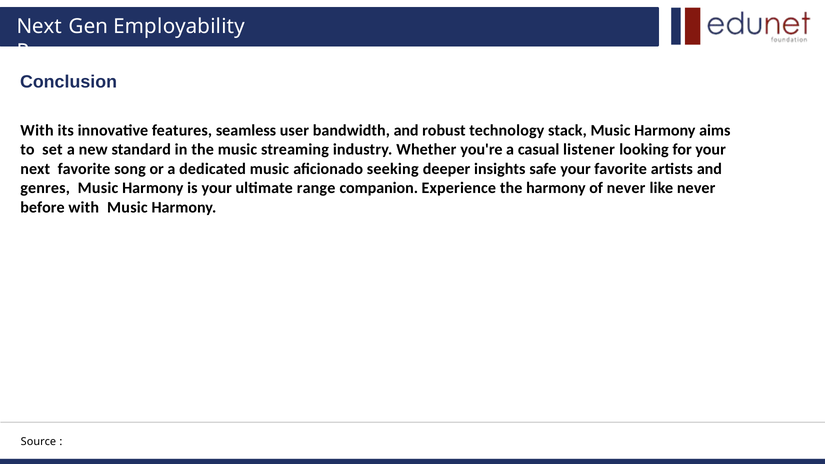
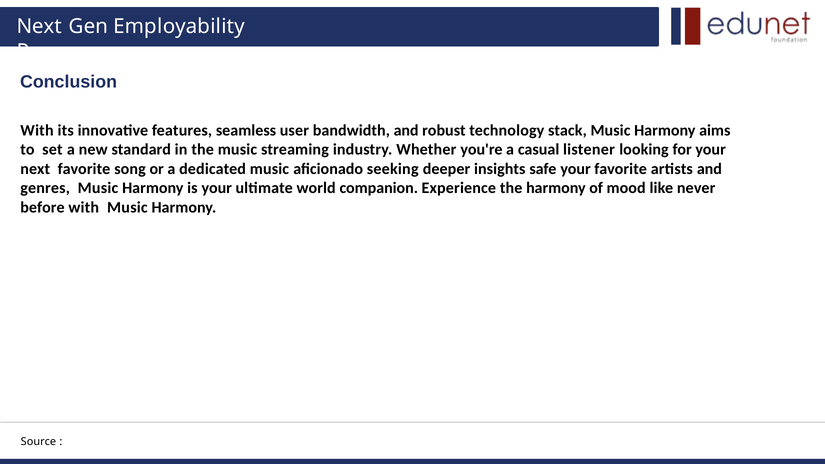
range: range -> world (316, 188)
of never: never -> mood (626, 188)
